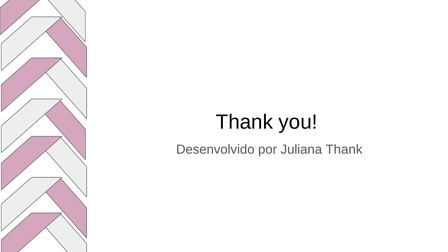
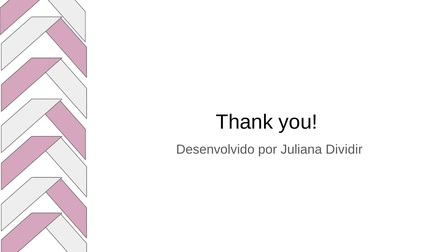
Juliana Thank: Thank -> Dividir (344, 150)
